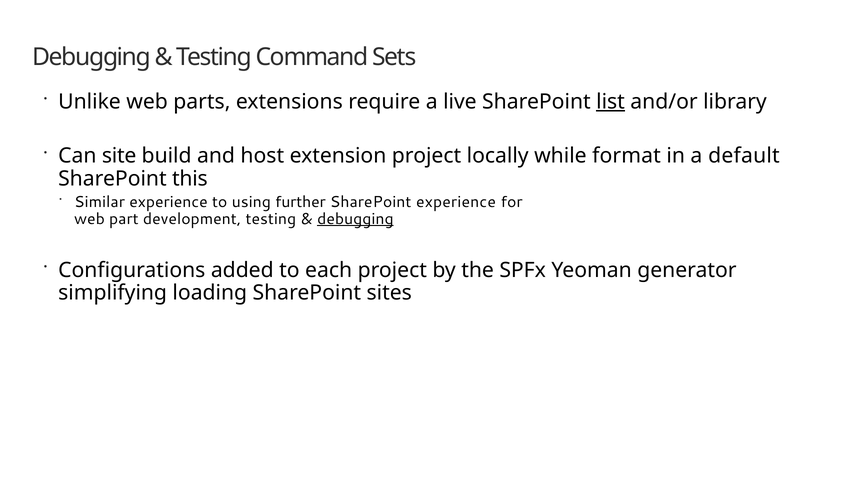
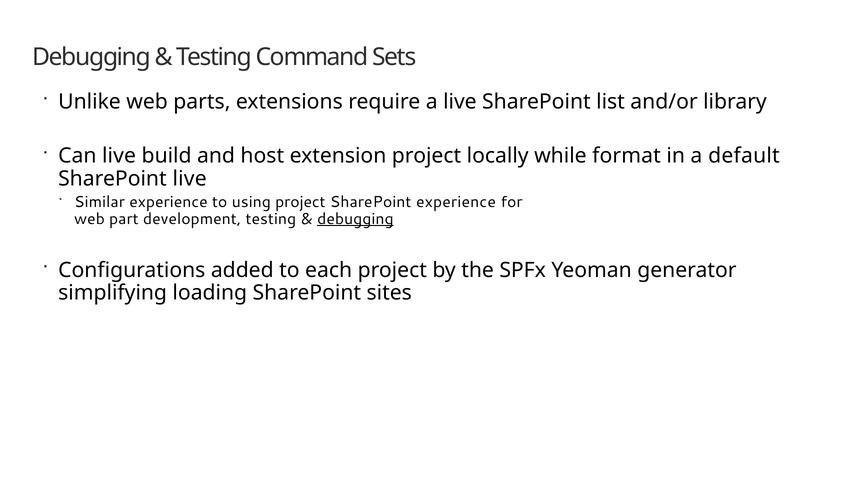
list underline: present -> none (611, 102)
Can site: site -> live (119, 156)
SharePoint this: this -> live (190, 179)
using further: further -> project (300, 202)
